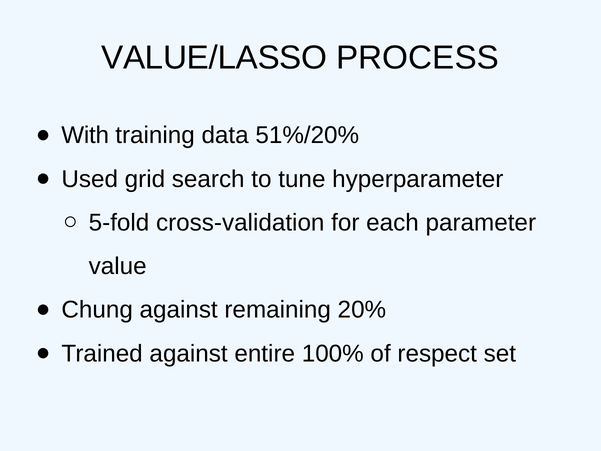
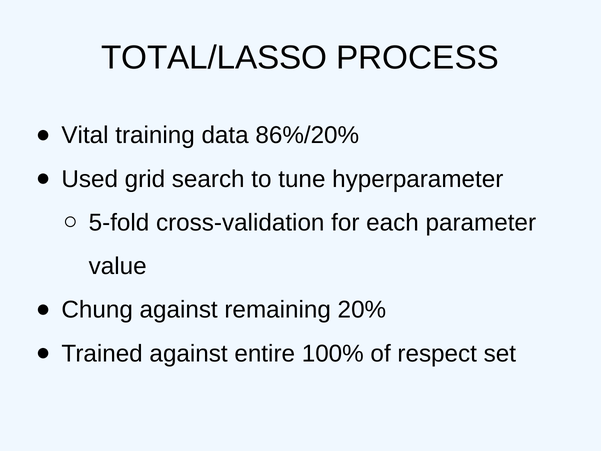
VALUE/LASSO: VALUE/LASSO -> TOTAL/LASSO (214, 58)
With: With -> Vital (85, 135)
51%/20%: 51%/20% -> 86%/20% (307, 135)
